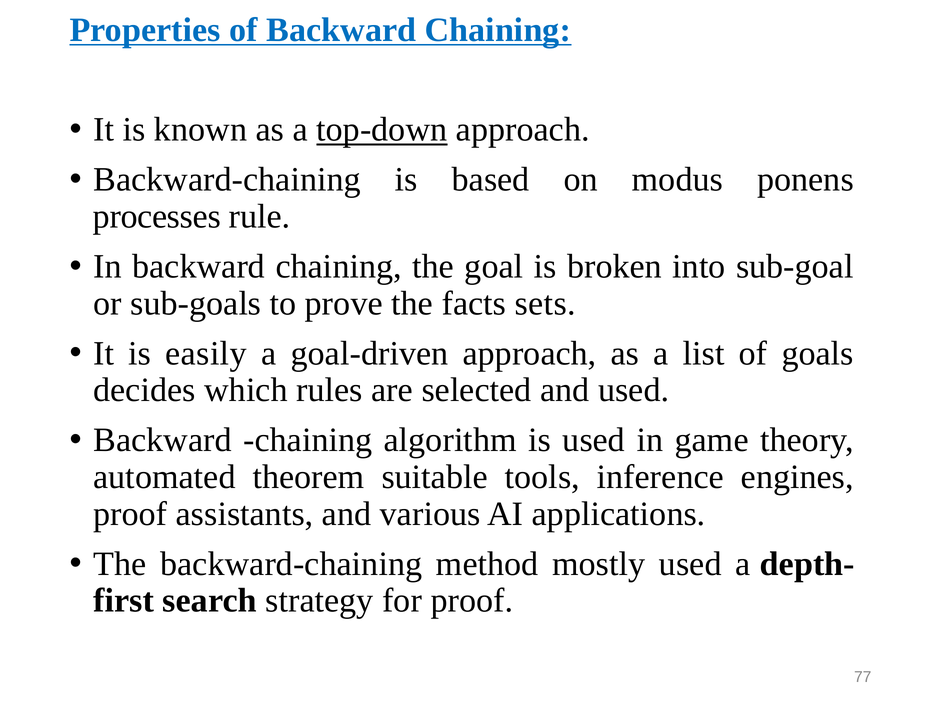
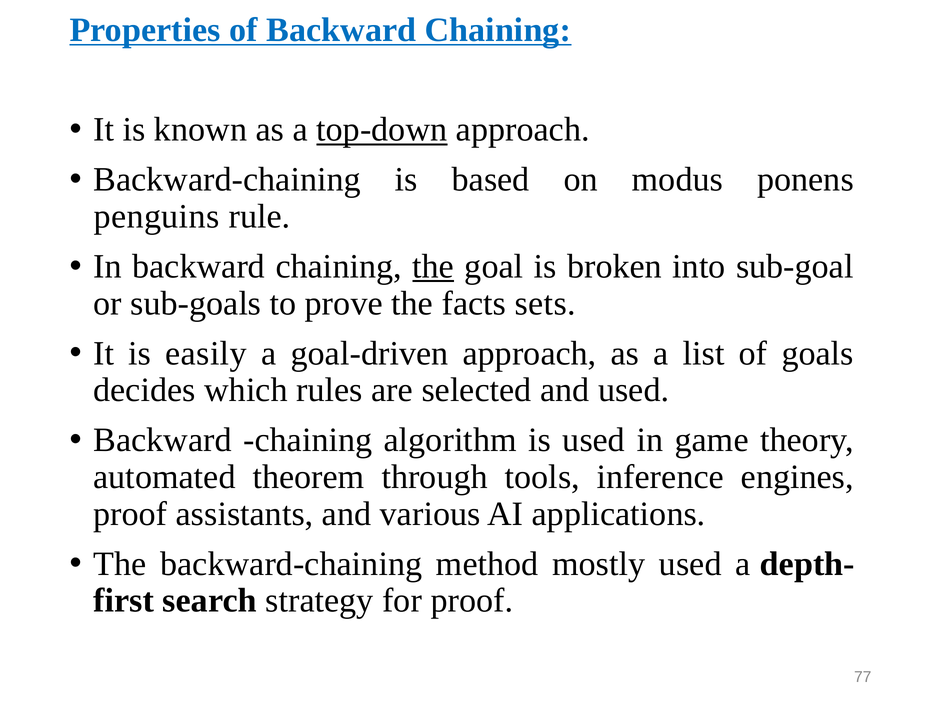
processes: processes -> penguins (157, 217)
the underline: none -> present (433, 267)
suitable: suitable -> through (435, 477)
